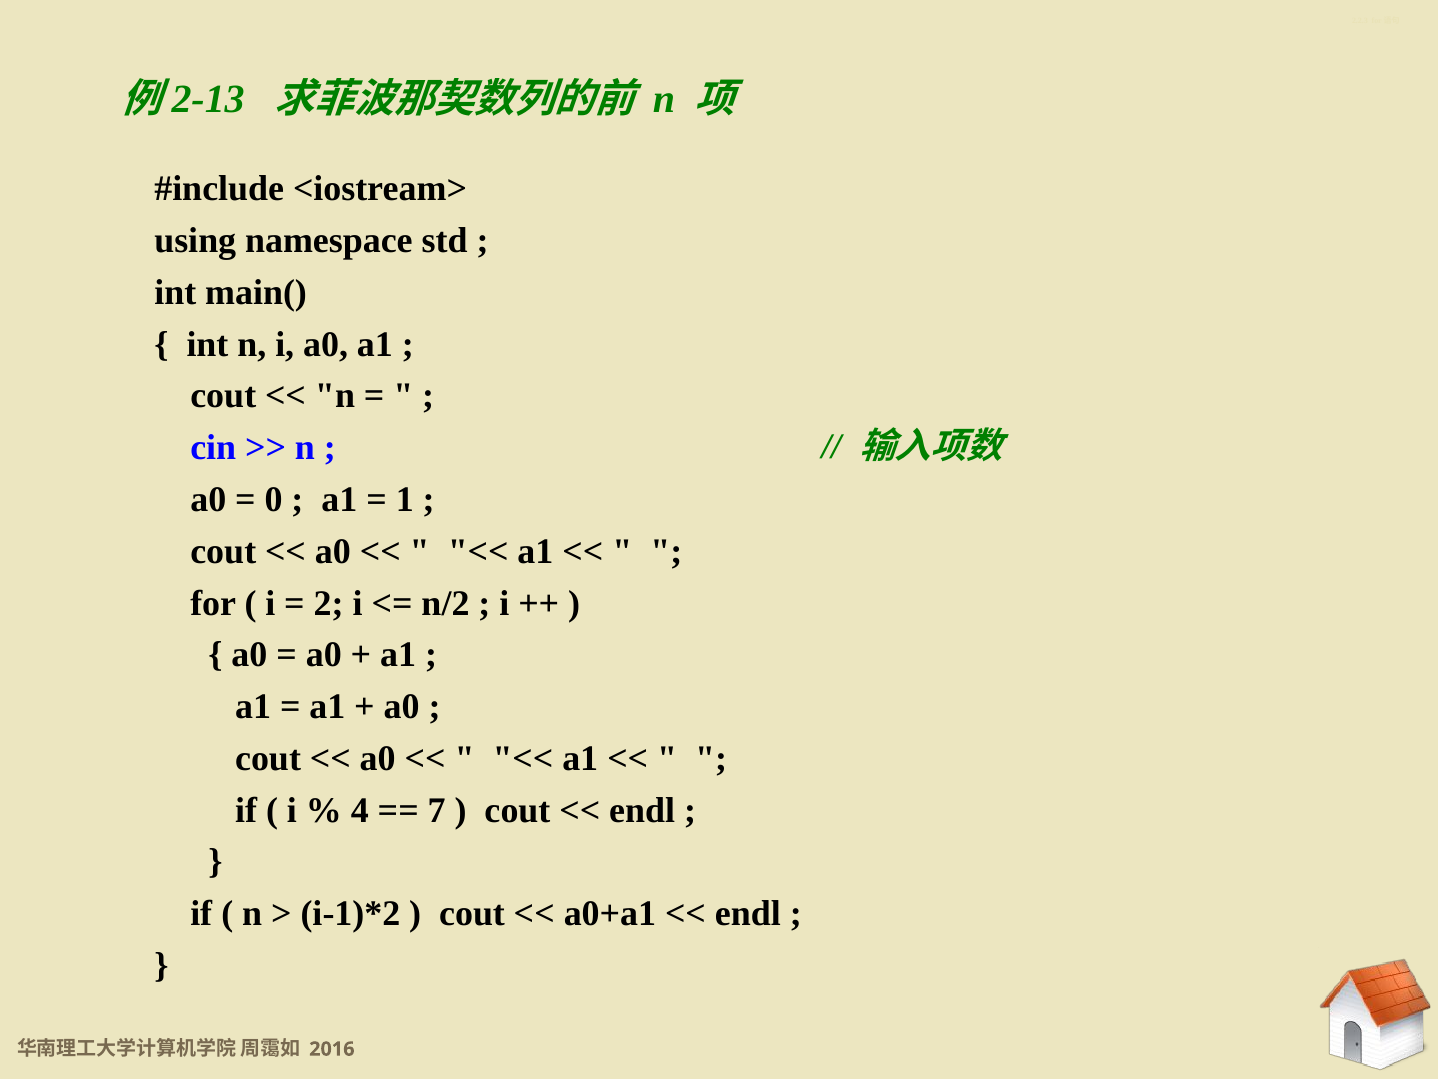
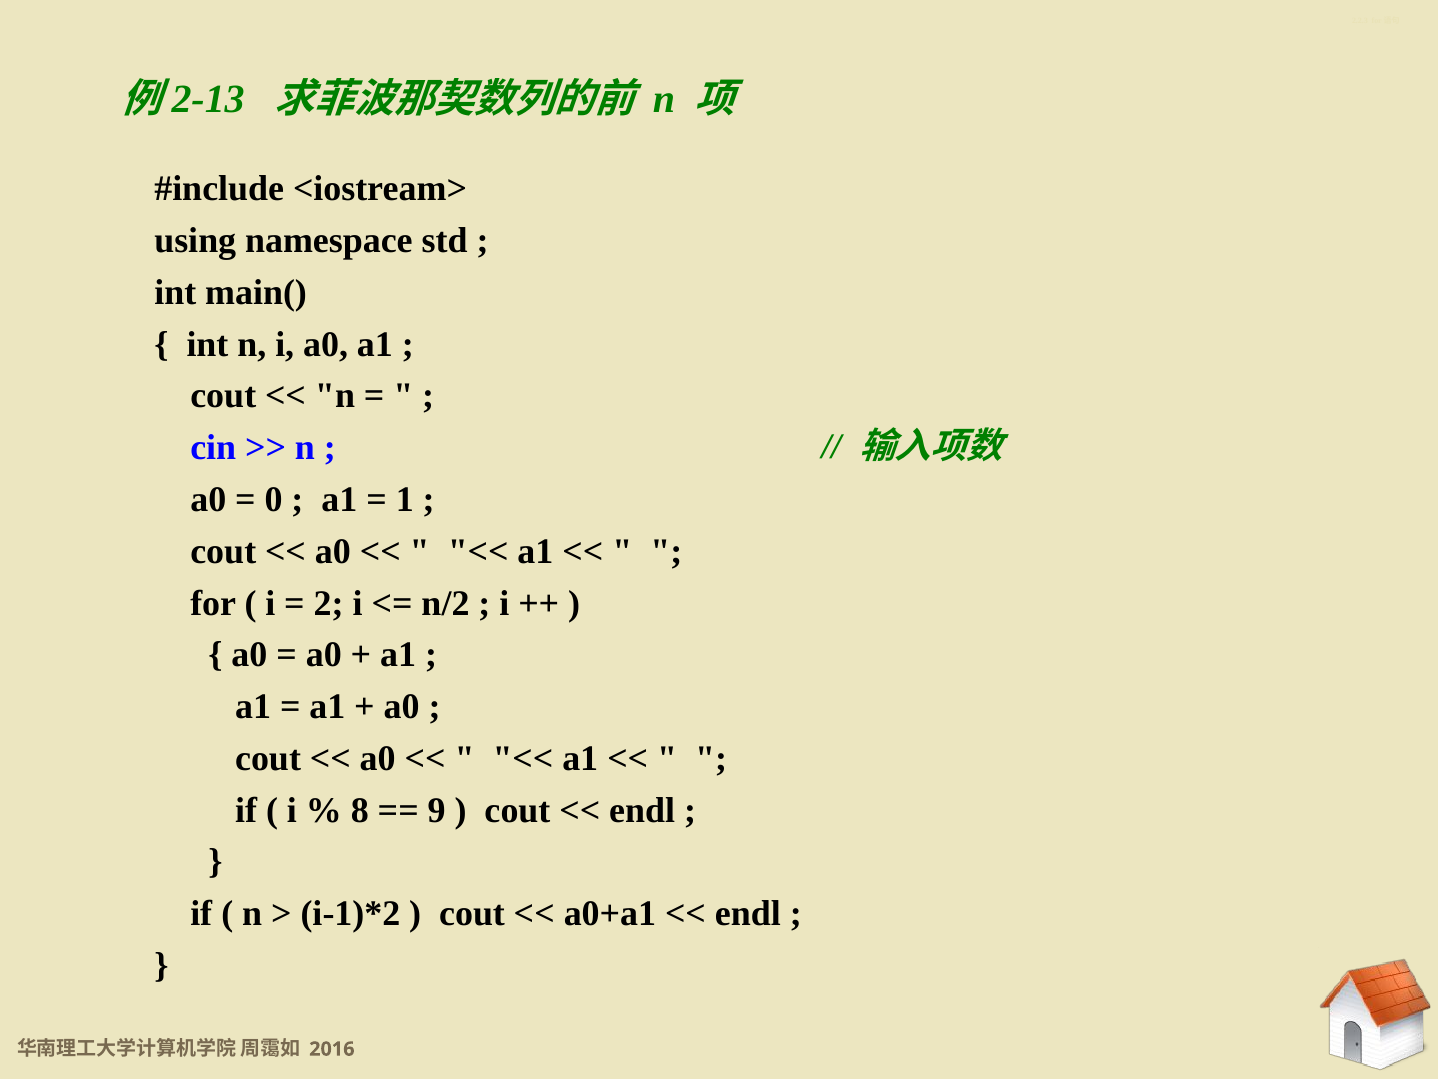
4: 4 -> 8 (360, 810)
7: 7 -> 9 (437, 810)
